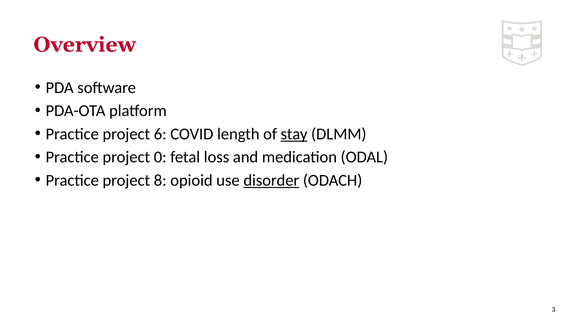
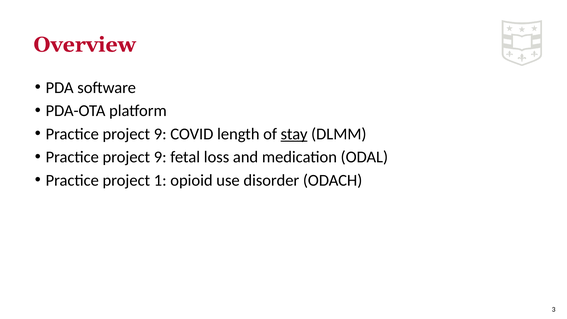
6: 6 -> 9 (160, 134)
0: 0 -> 9 (160, 157)
8: 8 -> 1 (160, 180)
disorder underline: present -> none (271, 180)
